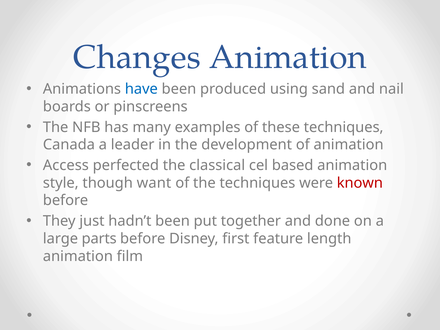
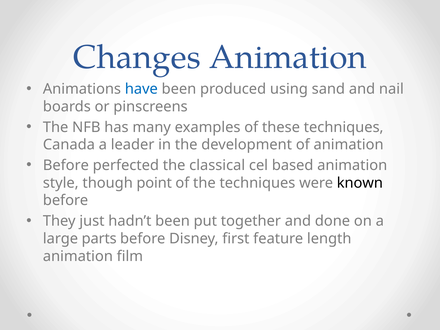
Access: Access -> Before (66, 165)
want: want -> point (154, 183)
known colour: red -> black (360, 183)
